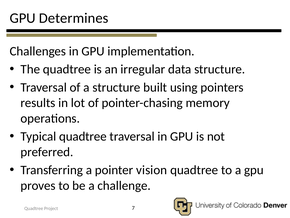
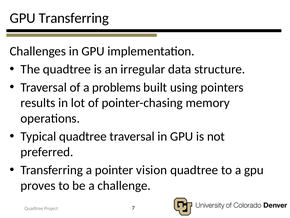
GPU Determines: Determines -> Transferring (74, 18)
a structure: structure -> problems (116, 87)
